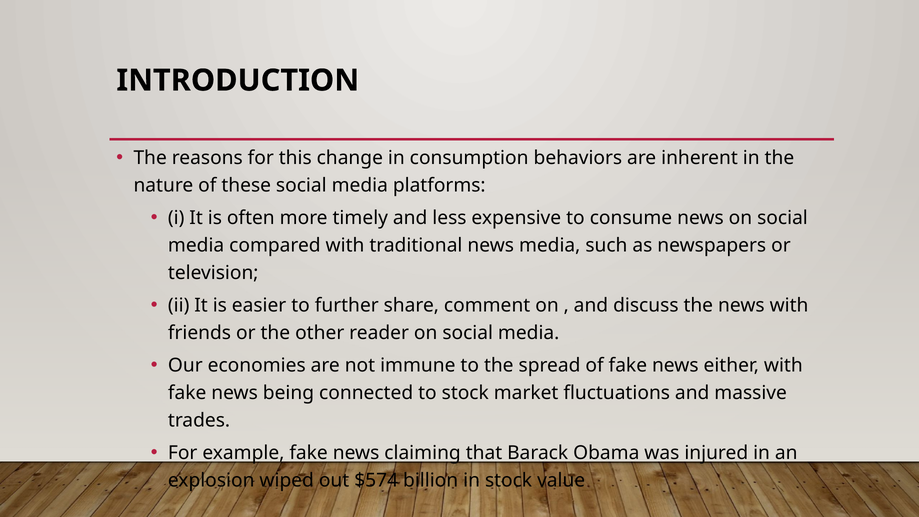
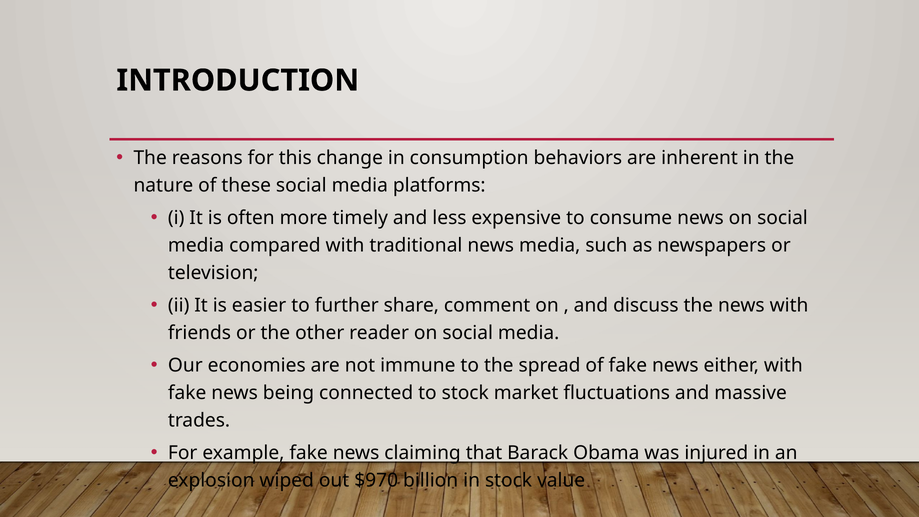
$574: $574 -> $970 (376, 480)
